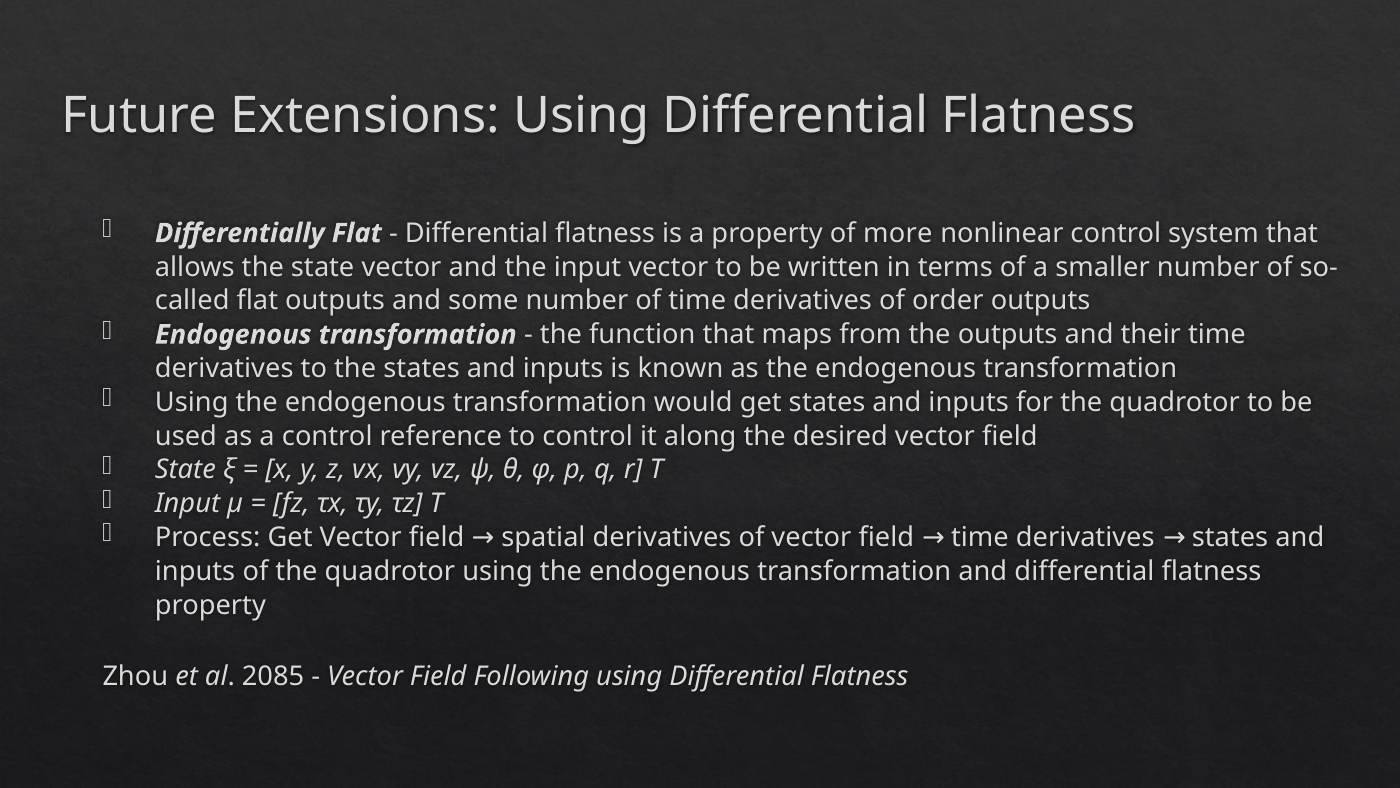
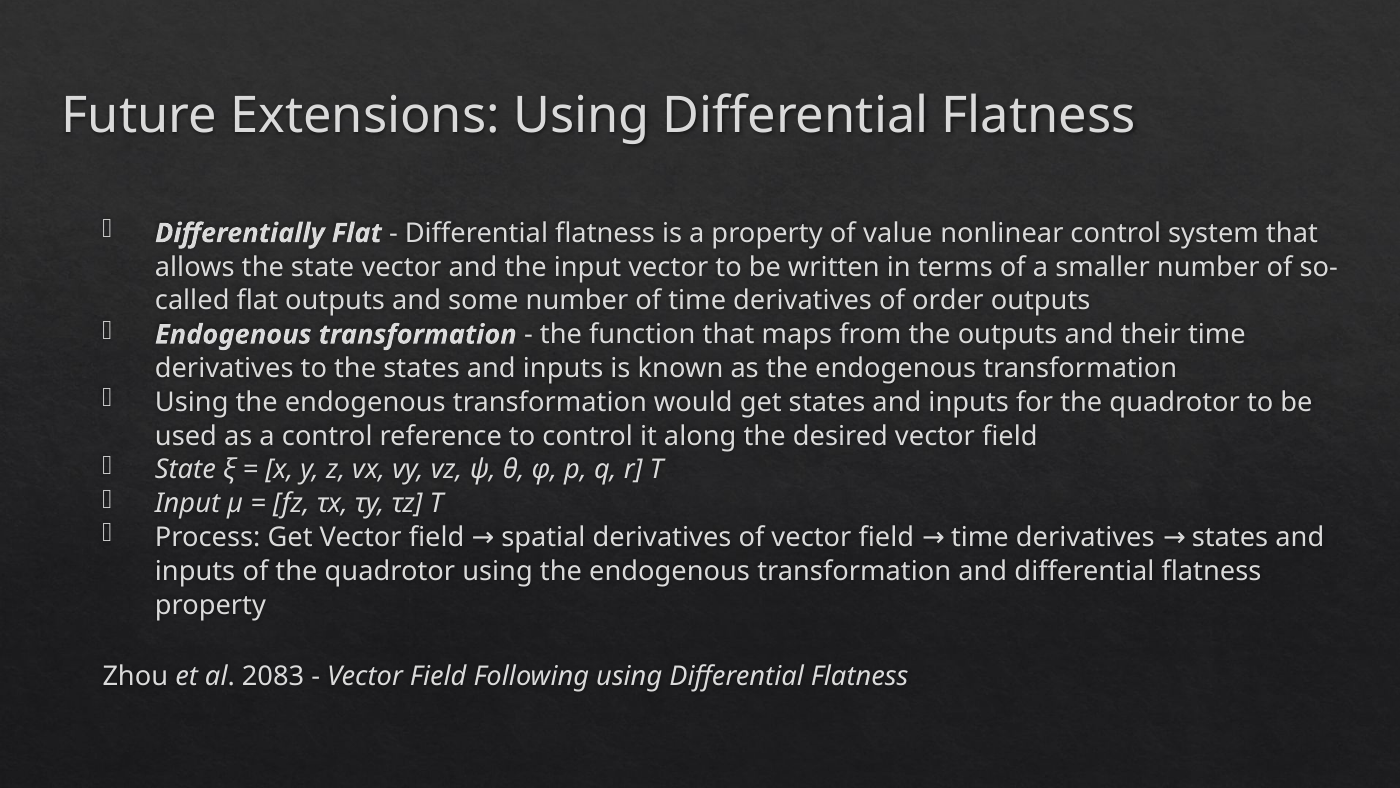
more: more -> value (898, 233)
2085: 2085 -> 2083 (273, 676)
